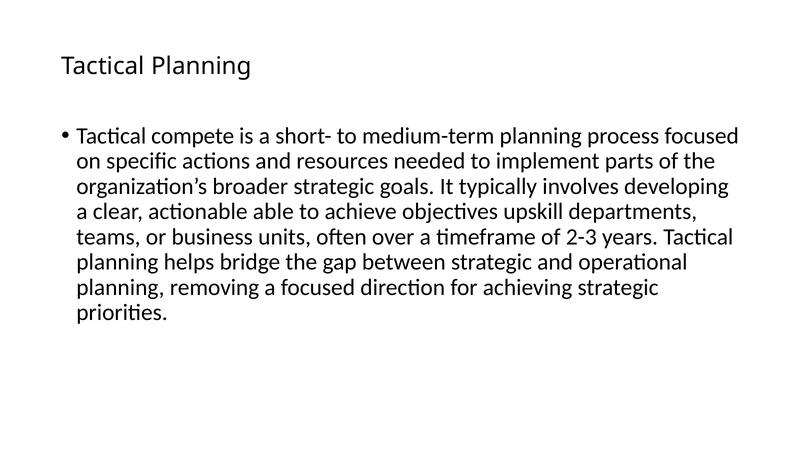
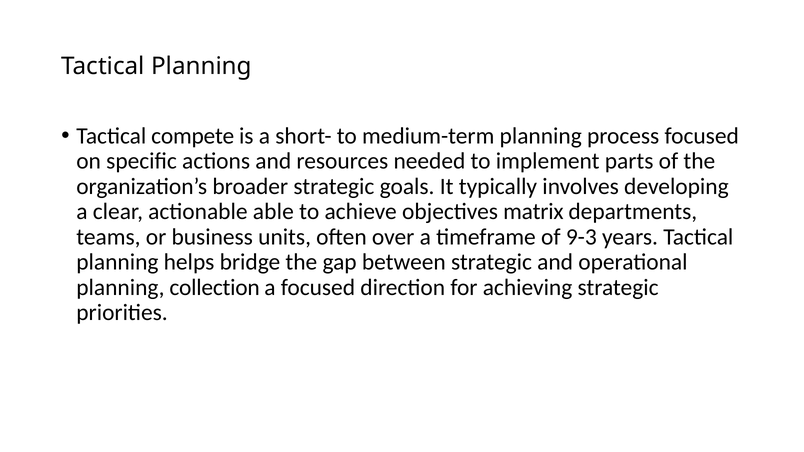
upskill: upskill -> matrix (533, 212)
2-3: 2-3 -> 9-3 (581, 237)
removing: removing -> collection (215, 288)
